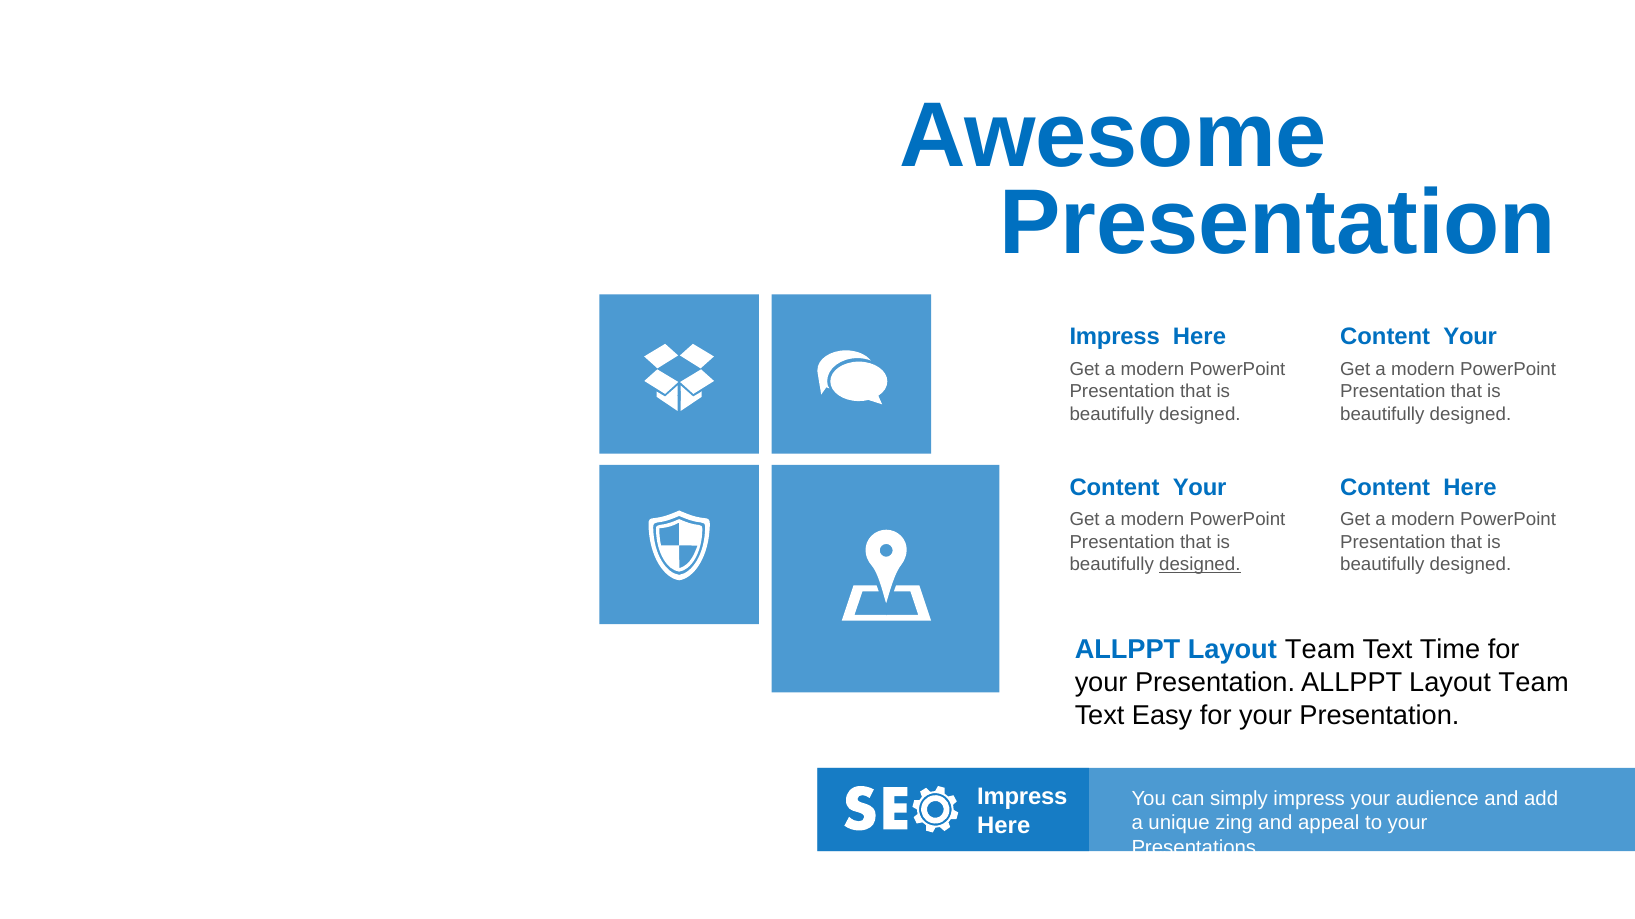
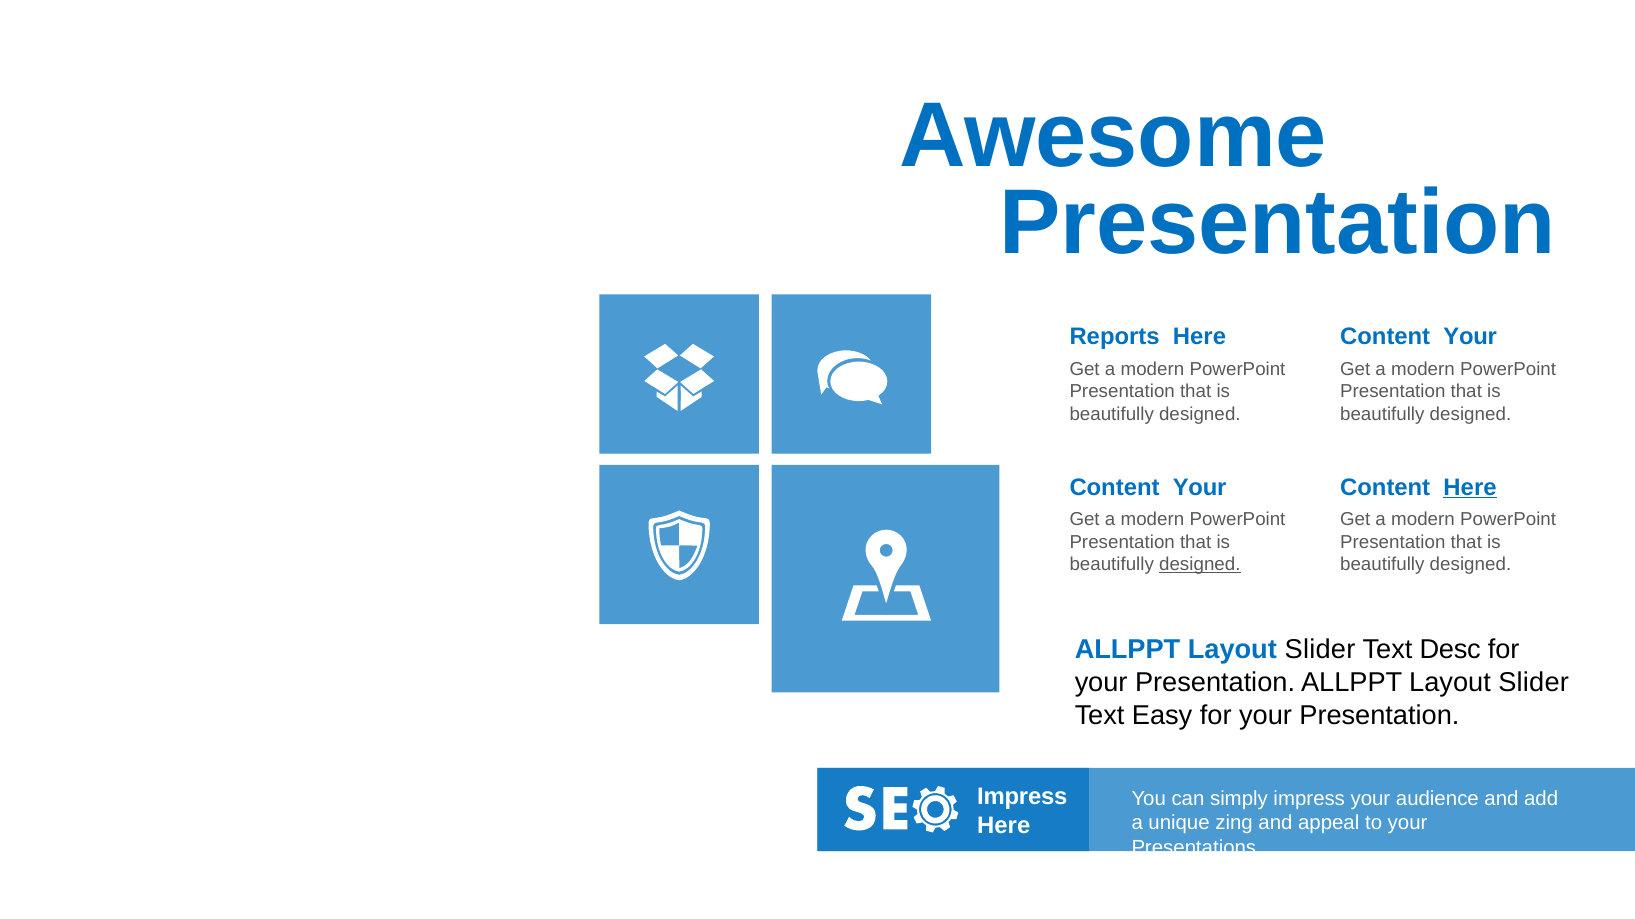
Impress: Impress -> Reports (1115, 337)
Here underline: none -> present (1470, 488)
Team: Team -> Slider (1320, 650)
Time: Time -> Desc (1450, 650)
Presentation ALLPPT Layout Team: Team -> Slider (1534, 683)
